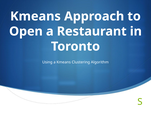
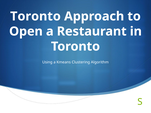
Kmeans: Kmeans -> Toronto (35, 16)
